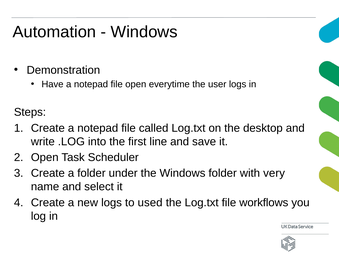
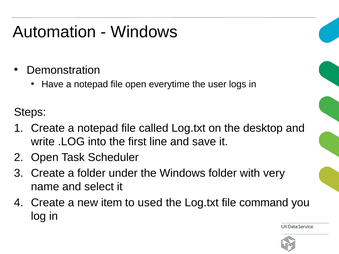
new logs: logs -> item (112, 203)
workflows: workflows -> command (264, 203)
